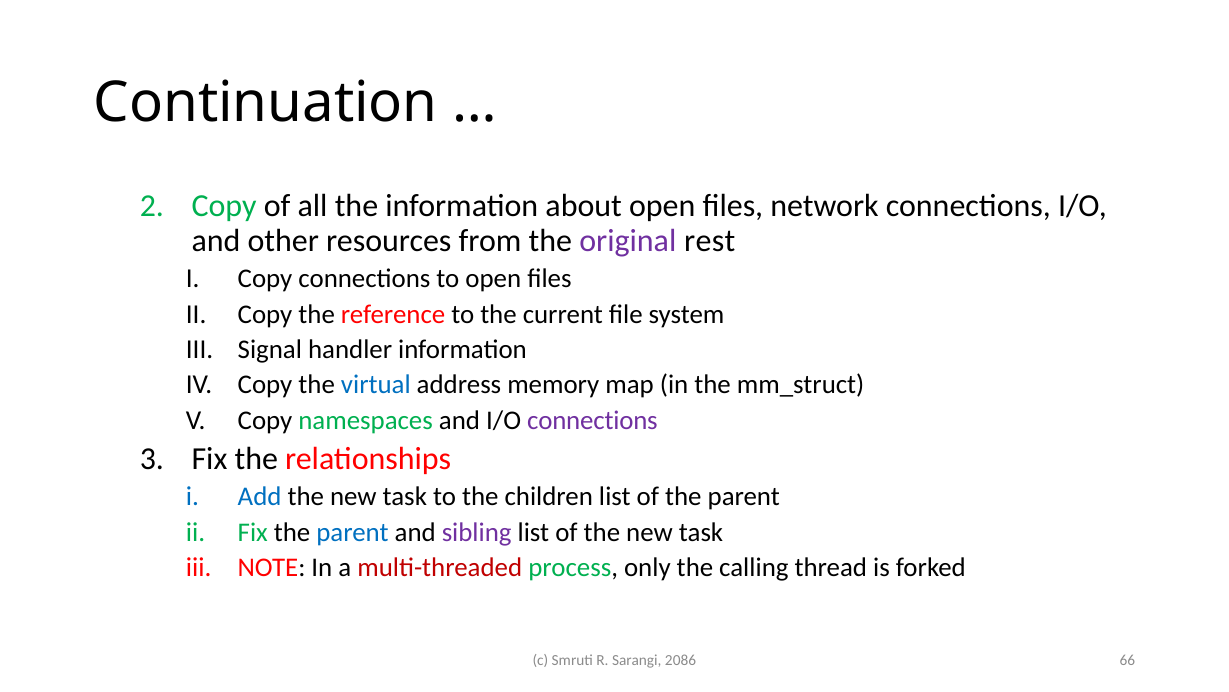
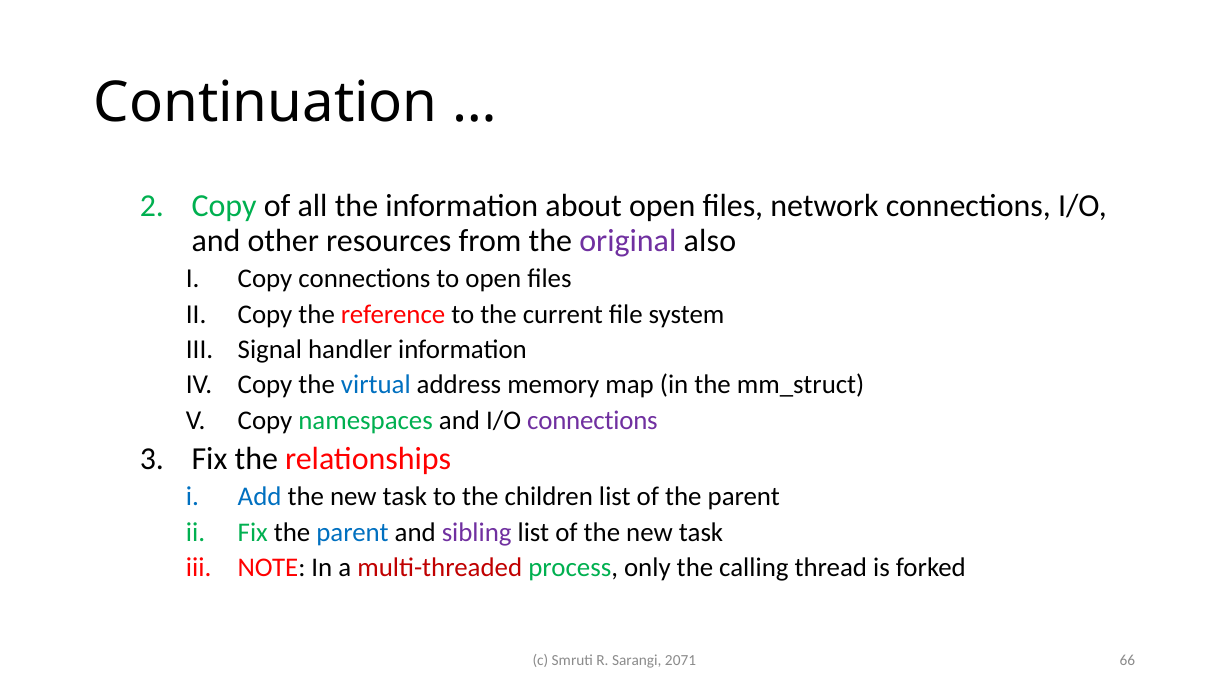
rest: rest -> also (710, 240)
2086: 2086 -> 2071 (681, 660)
